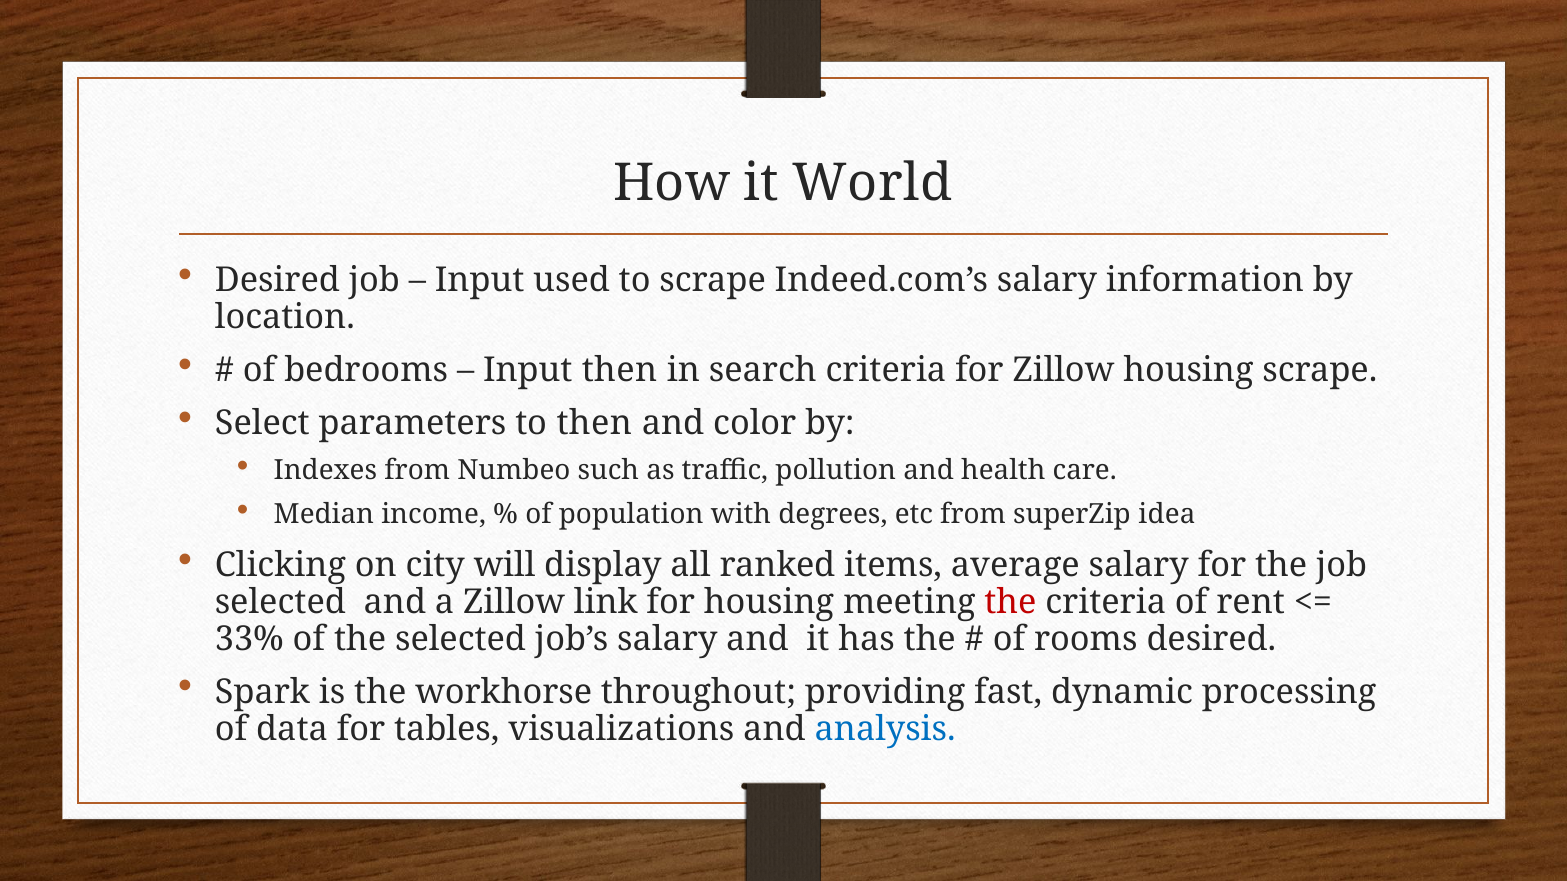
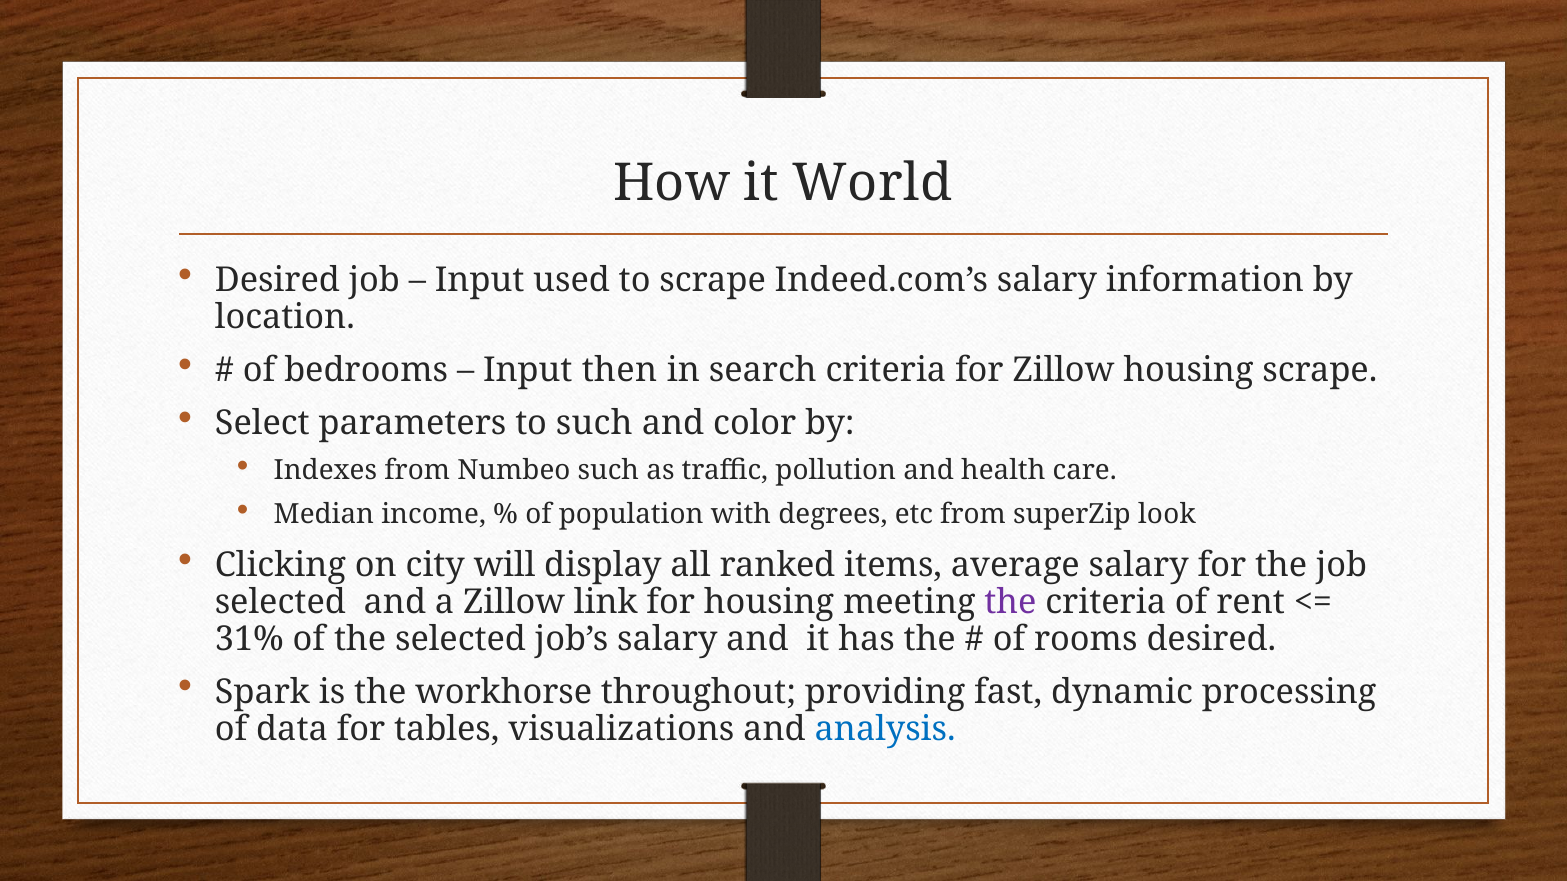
to then: then -> such (594, 423)
idea: idea -> look (1167, 515)
the colour: red -> purple (1010, 602)
33%: 33% -> 31% (249, 639)
